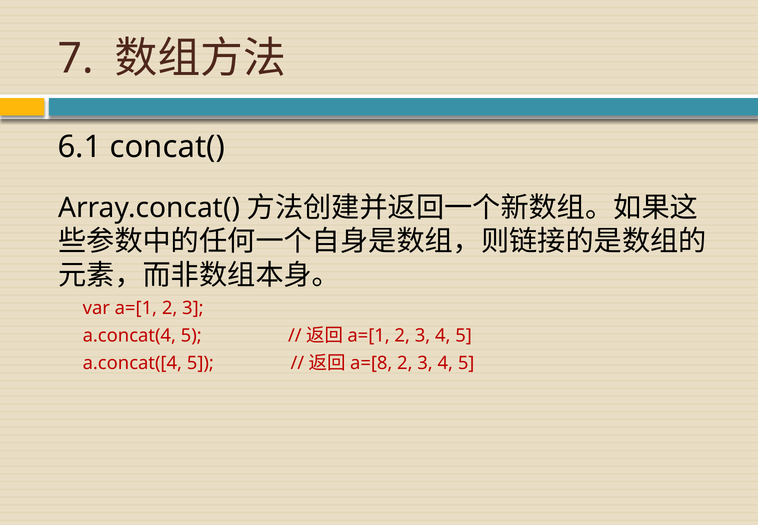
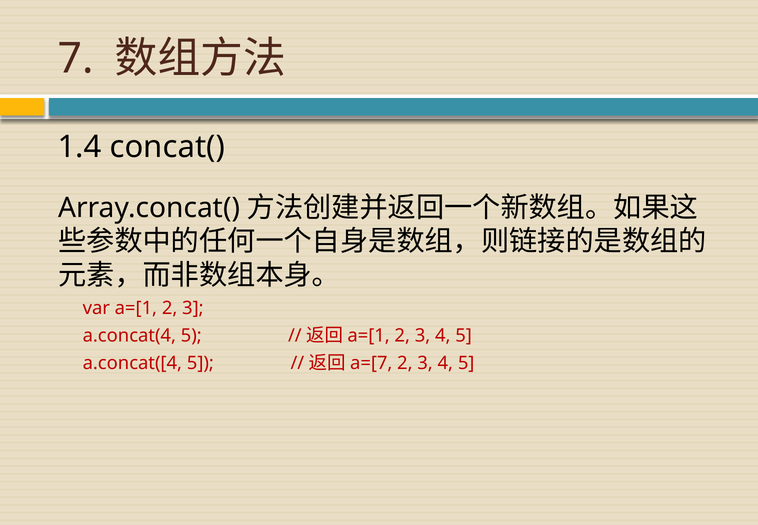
6.1: 6.1 -> 1.4 (80, 147)
a=[8: a=[8 -> a=[7 (371, 363)
